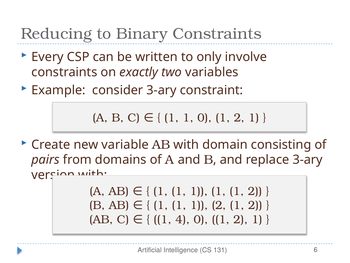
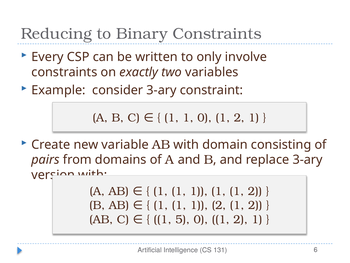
4: 4 -> 5 (183, 219)
